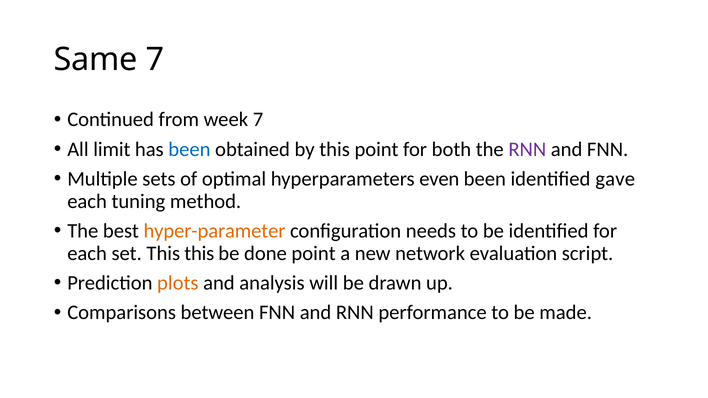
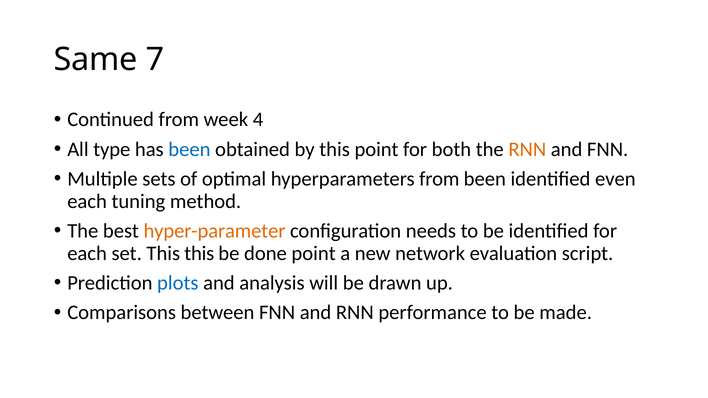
week 7: 7 -> 4 (258, 120)
limit: limit -> type (112, 149)
RNN colour: purple -> orange (527, 149)
hyperparameters even: even -> from (439, 179)
gave: gave -> even (615, 179)
plots colour: orange -> blue (178, 283)
